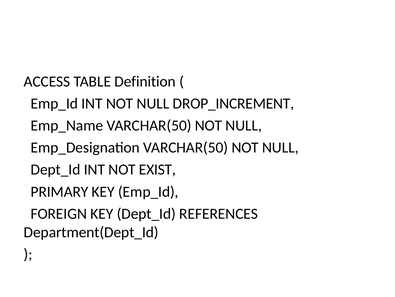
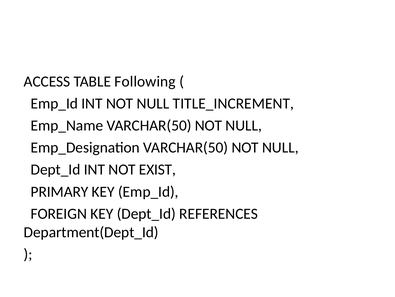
Definition: Definition -> Following (145, 81)
DROP_INCREMENT: DROP_INCREMENT -> TITLE_INCREMENT (233, 103)
